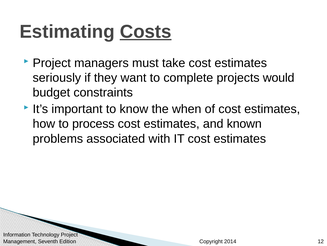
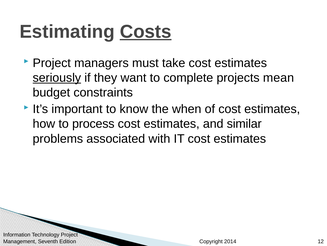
seriously underline: none -> present (57, 78)
would: would -> mean (279, 78)
known: known -> similar (244, 124)
